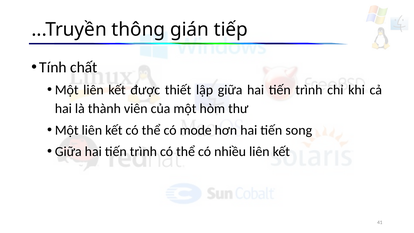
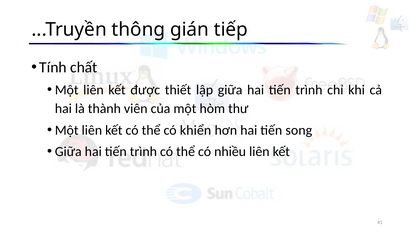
mode: mode -> khiển (196, 130)
